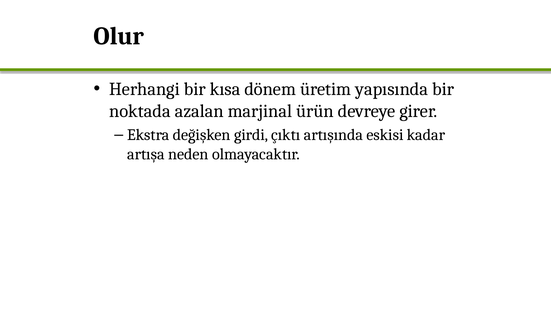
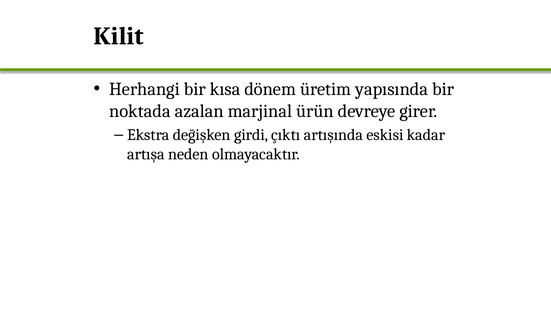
Olur: Olur -> Kilit (119, 36)
